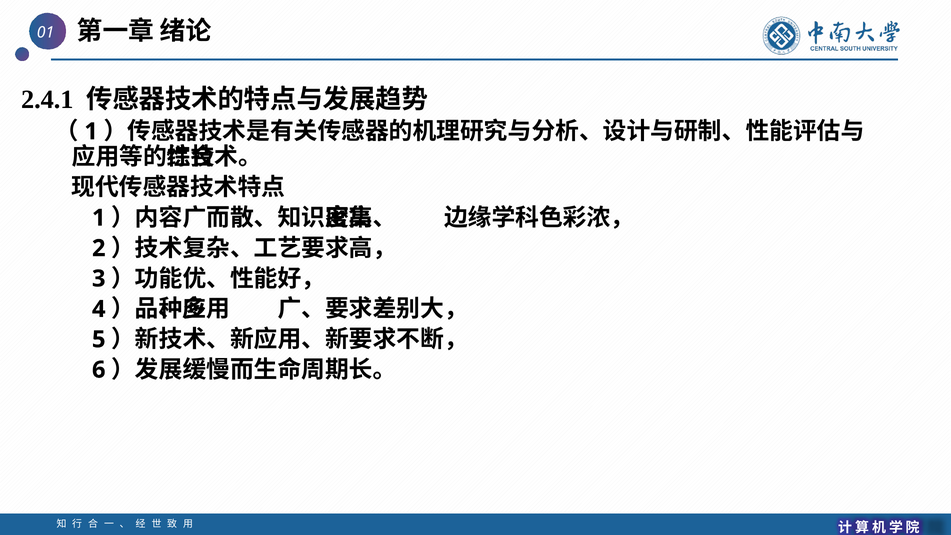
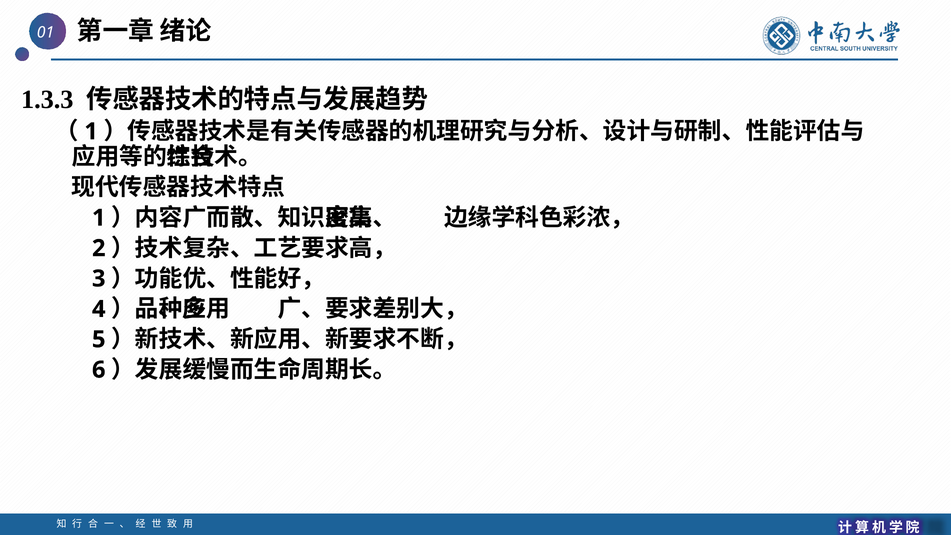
2.4.1: 2.4.1 -> 1.3.3 (47, 100)
